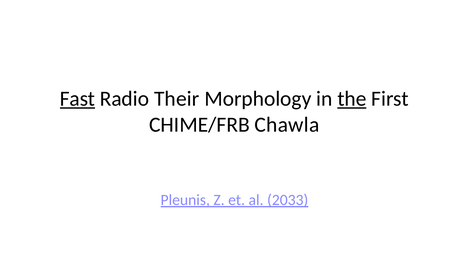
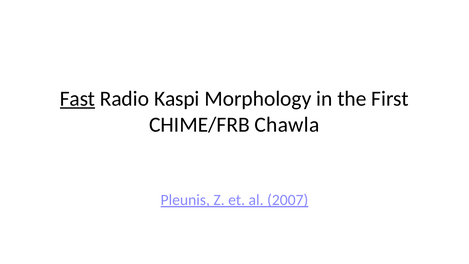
Their: Their -> Kaspi (177, 99)
the underline: present -> none (352, 99)
2033: 2033 -> 2007 (288, 200)
